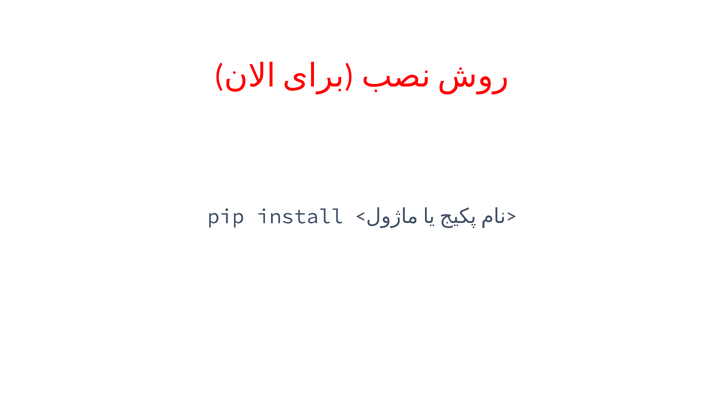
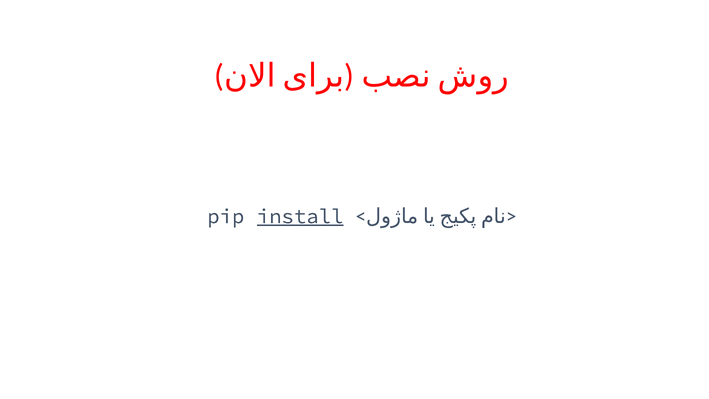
install underline: none -> present (300, 216)
